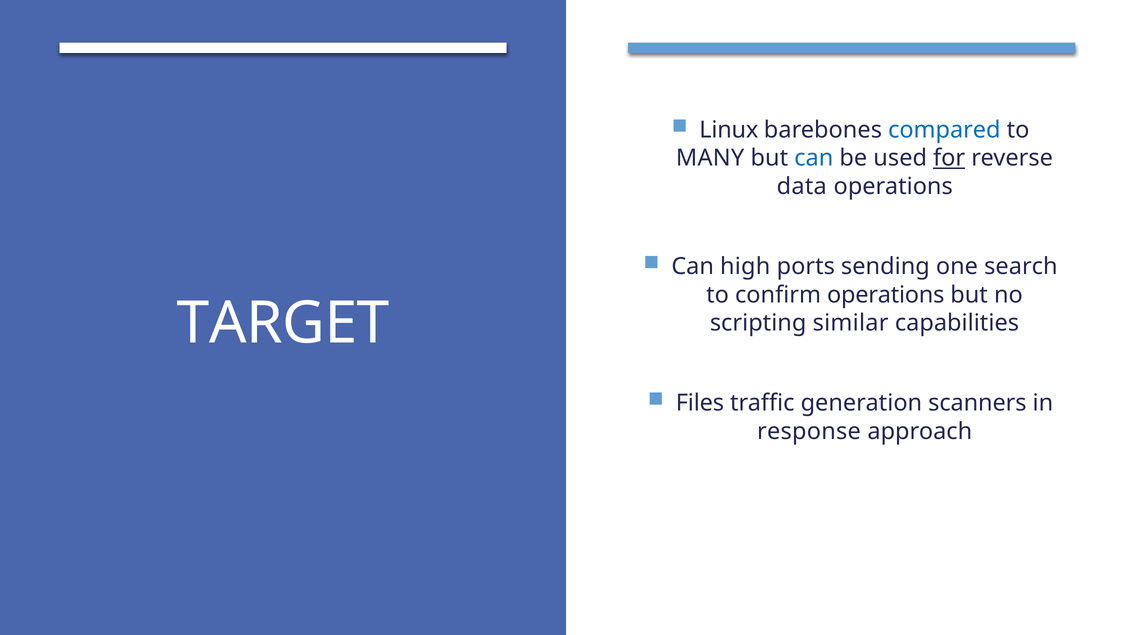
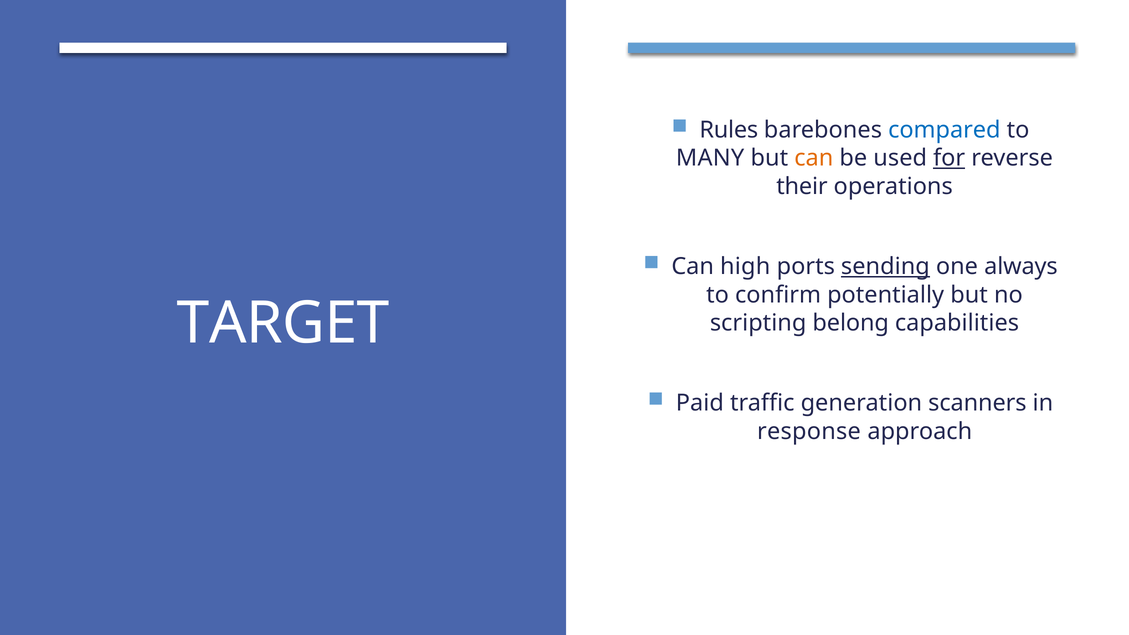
Linux: Linux -> Rules (729, 130)
can colour: blue -> orange (814, 158)
data: data -> their (802, 187)
sending underline: none -> present (885, 267)
search: search -> always (1021, 267)
confirm operations: operations -> potentially (886, 295)
similar: similar -> belong (851, 323)
Files: Files -> Paid (700, 403)
